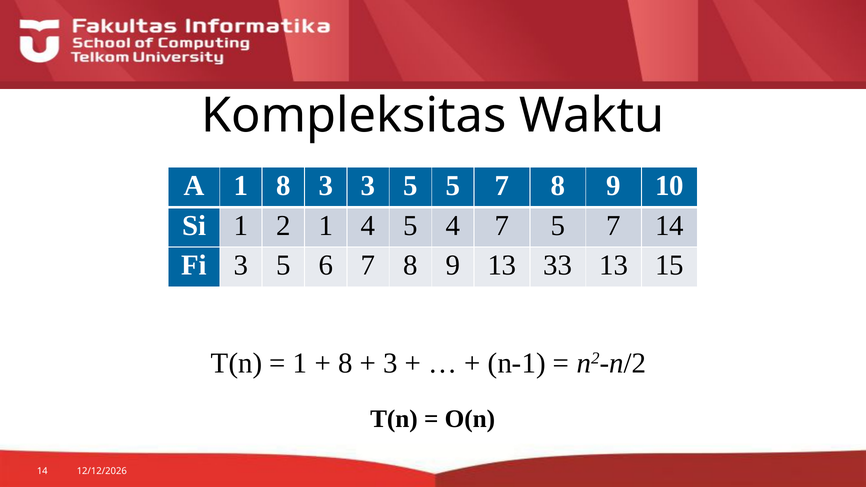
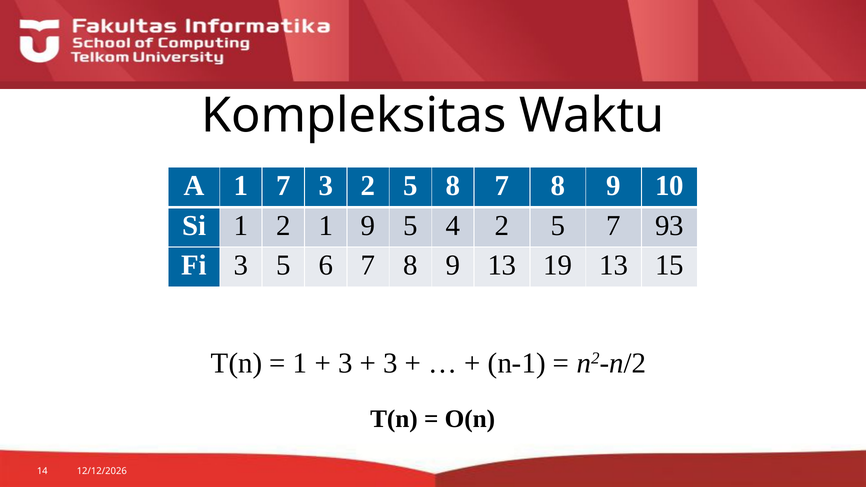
1 8: 8 -> 7 (283, 186)
3 3: 3 -> 2 (368, 186)
5 5: 5 -> 8 (453, 186)
1 4: 4 -> 9 (368, 226)
4 7: 7 -> 2 (502, 226)
7 14: 14 -> 93 (669, 226)
33: 33 -> 19 (558, 266)
8: 8 -> 3 (345, 363)
